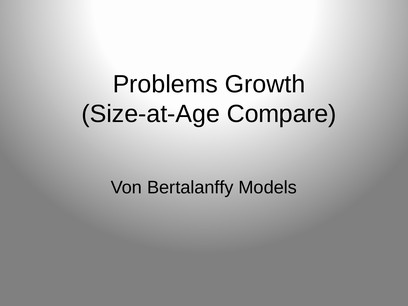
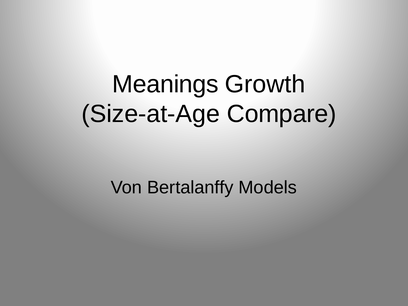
Problems: Problems -> Meanings (165, 84)
